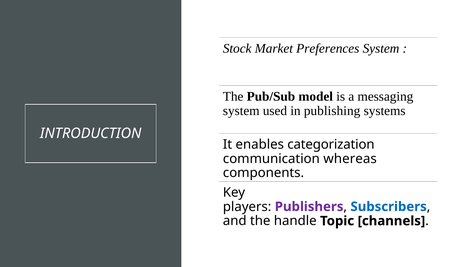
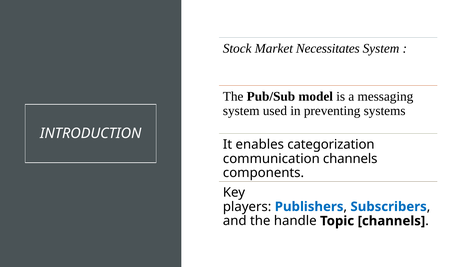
Preferences: Preferences -> Necessitates (328, 49)
publishing: publishing -> preventing (332, 111)
communication whereas: whereas -> channels (350, 159)
Publishers colour: purple -> blue (309, 207)
